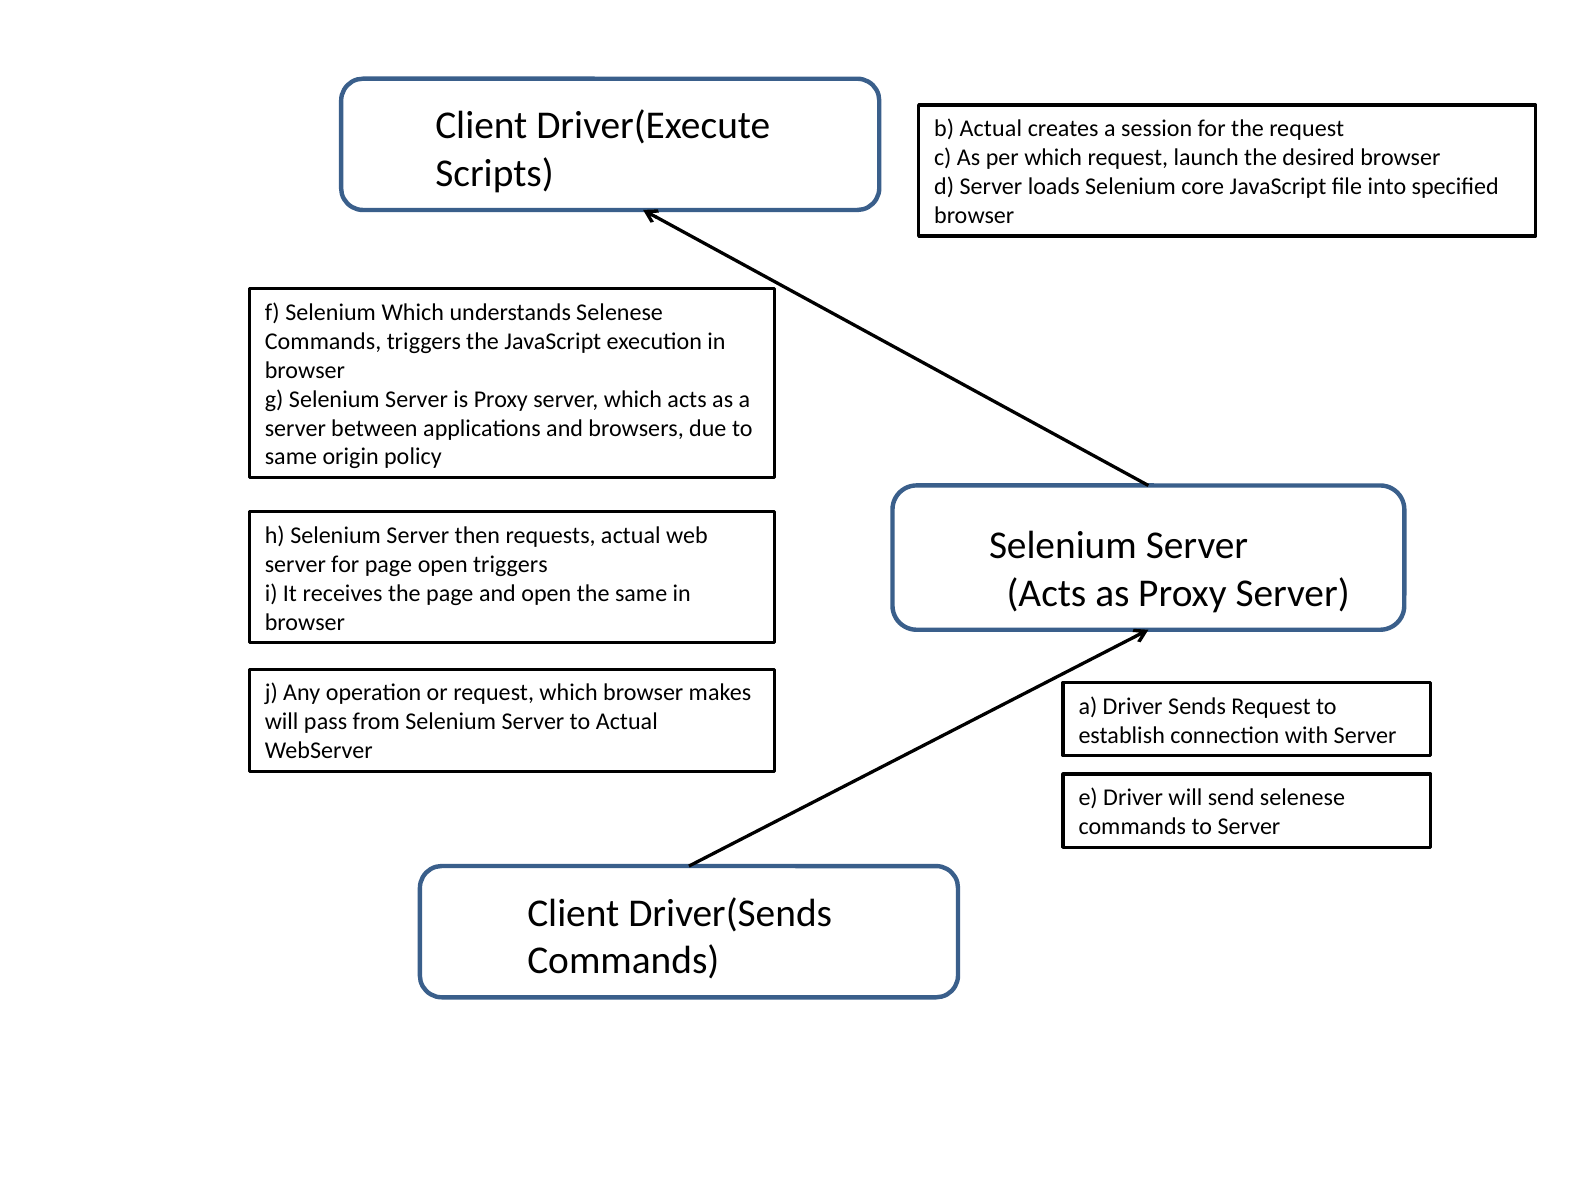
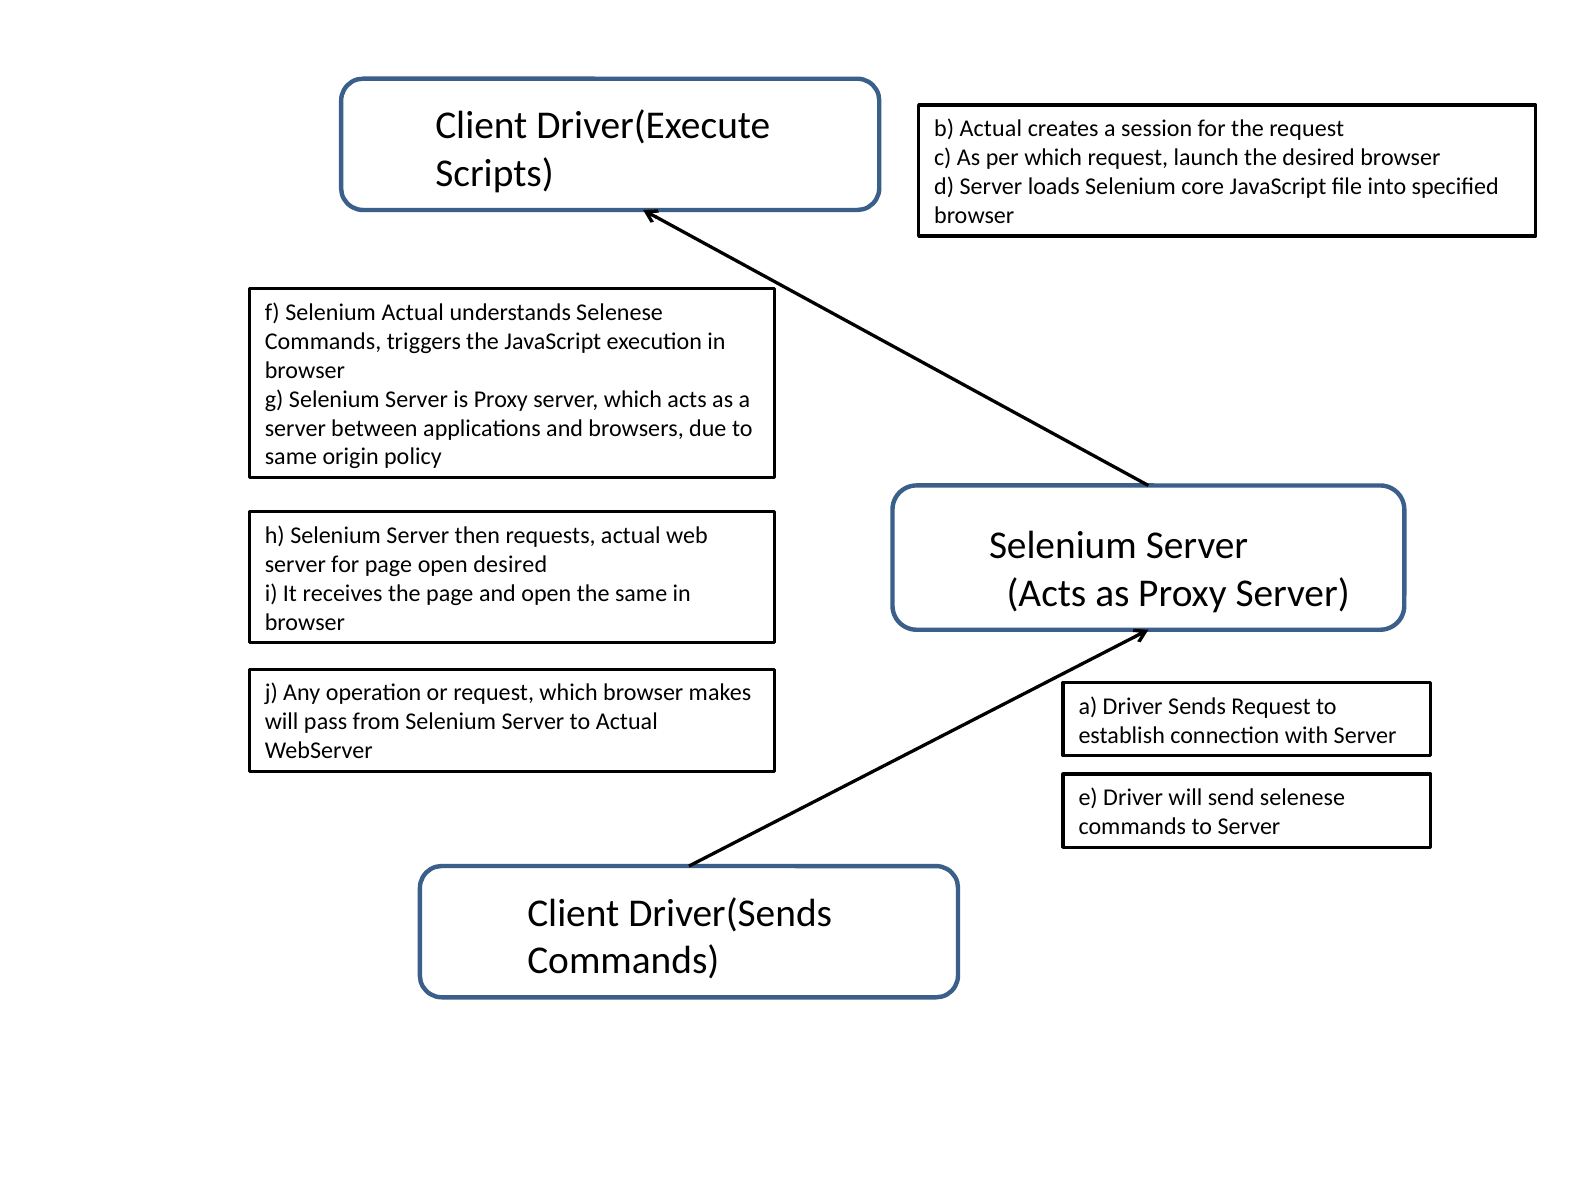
Selenium Which: Which -> Actual (413, 313)
open triggers: triggers -> desired (510, 565)
